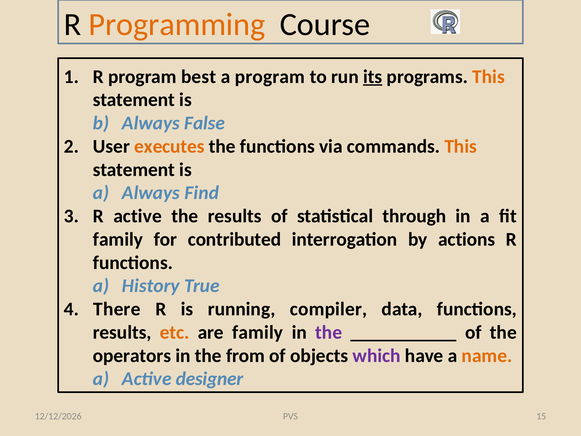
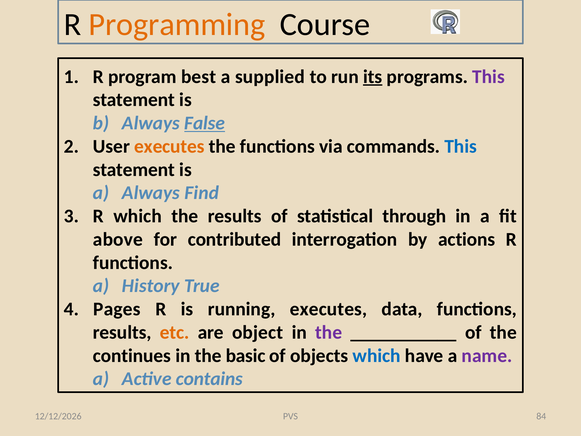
a program: program -> supplied (270, 77)
This colour: orange -> purple (489, 77)
False underline: none -> present (205, 123)
This colour: orange -> blue (461, 146)
R active: active -> which (138, 216)
family: family -> above (118, 239)
There: There -> Pages (117, 309)
running compiler: compiler -> executes (329, 309)
are family: family -> object (258, 332)
operators: operators -> continues (132, 355)
from: from -> basic (246, 355)
which colour: purple -> blue (377, 355)
name colour: orange -> purple (487, 355)
designer: designer -> contains (209, 379)
15: 15 -> 84 (541, 416)
